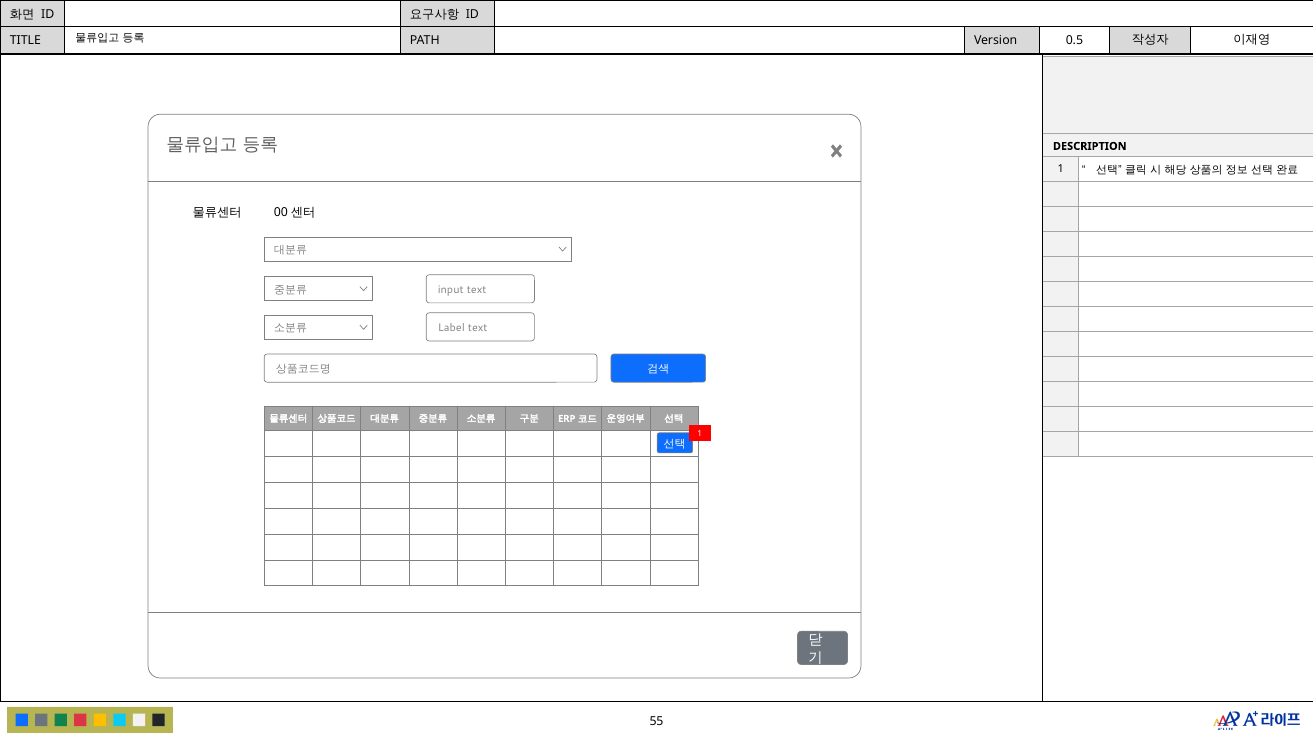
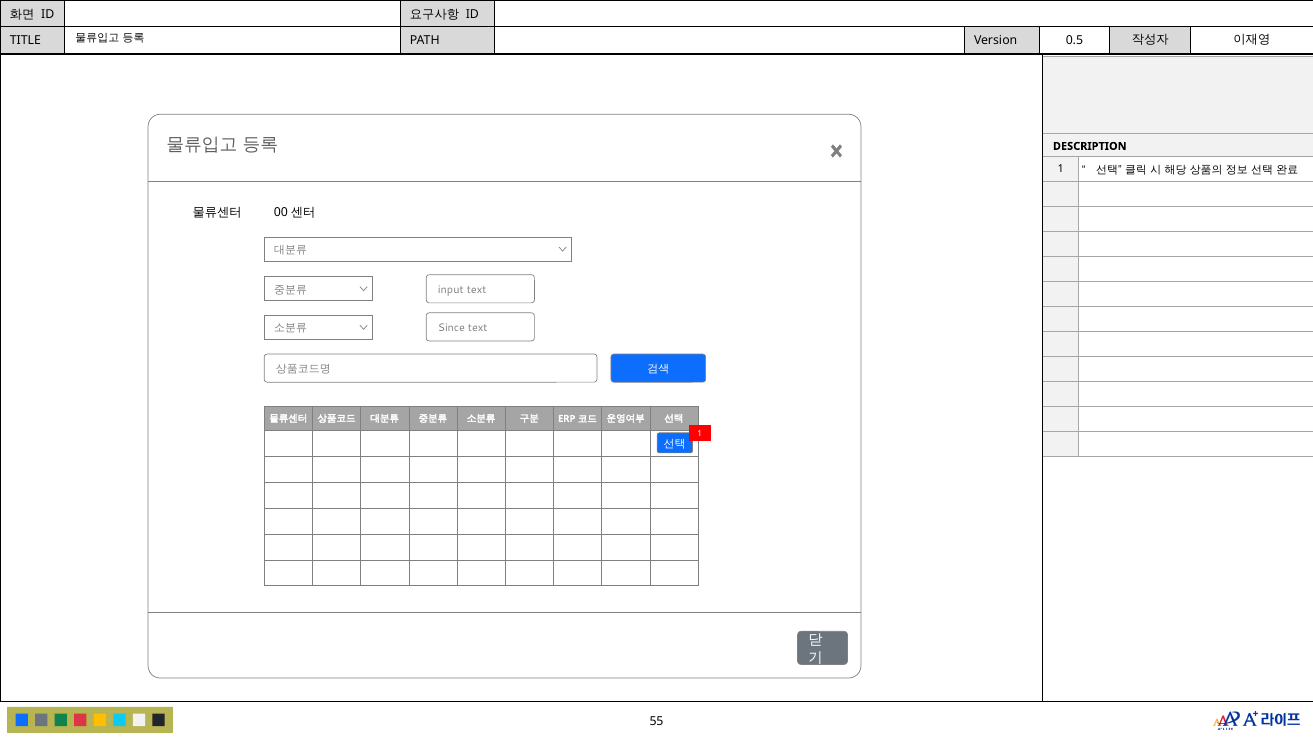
Label: Label -> Since (451, 327)
